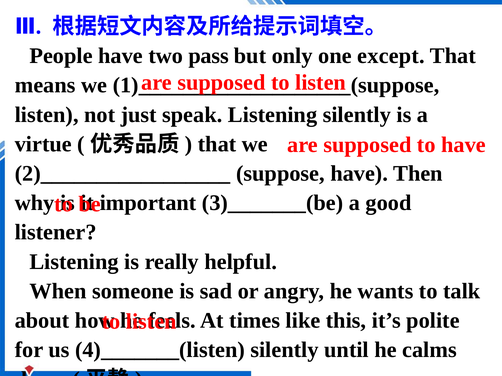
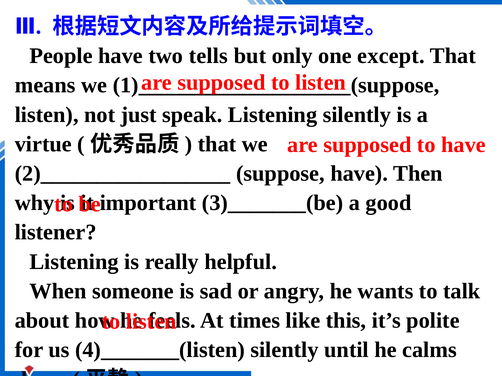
pass: pass -> tells (208, 56)
